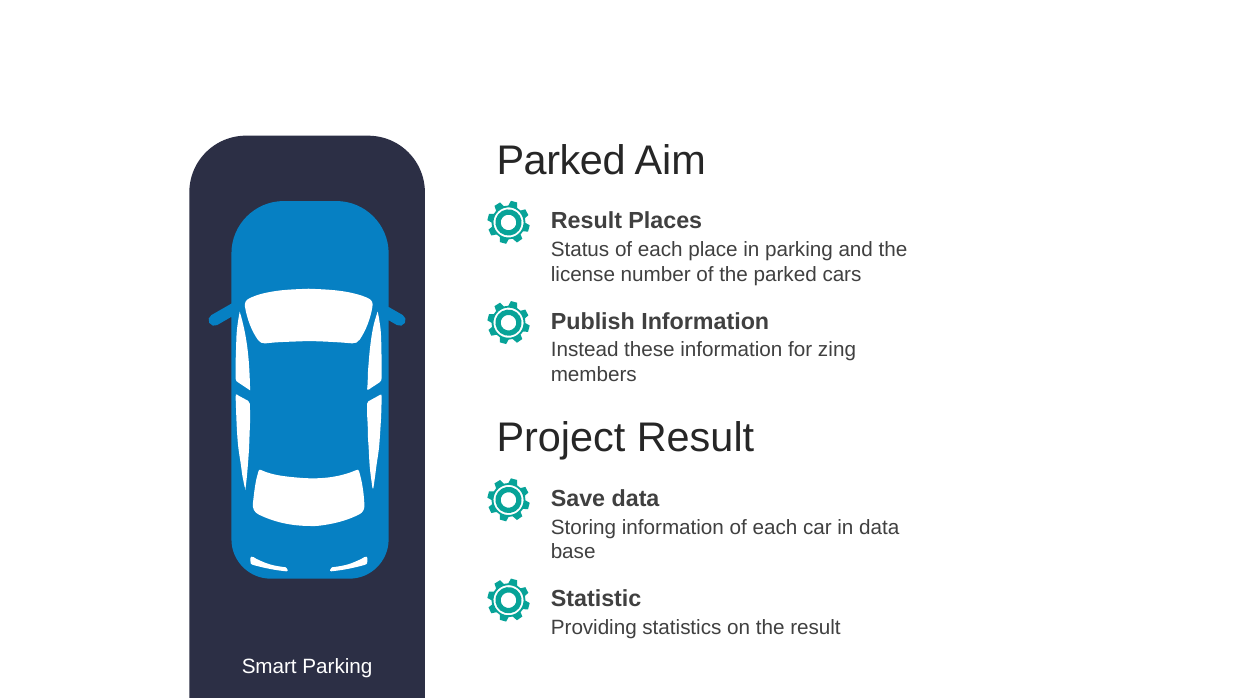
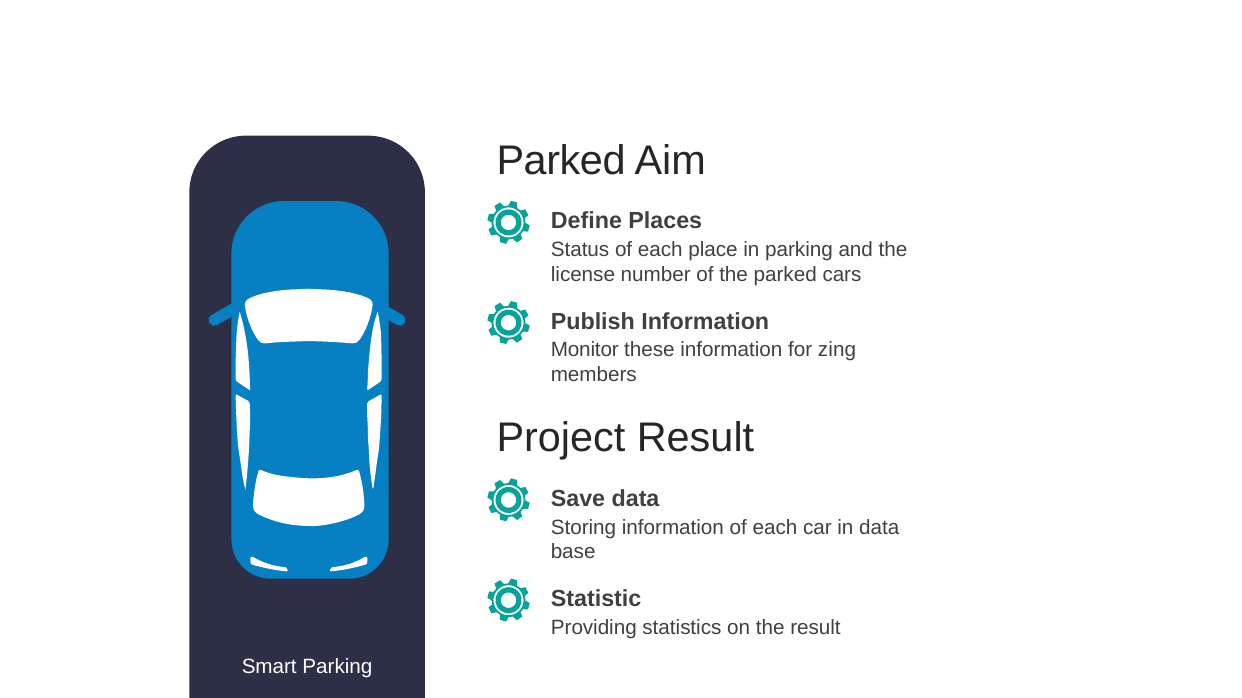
Result: Result -> Define (586, 221)
Instead: Instead -> Monitor (585, 350)
